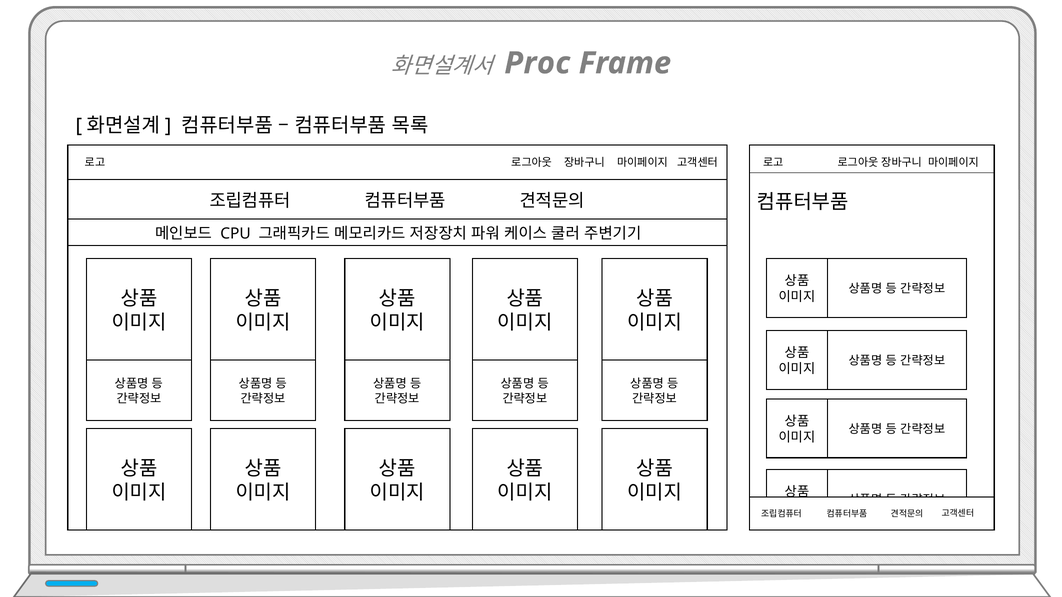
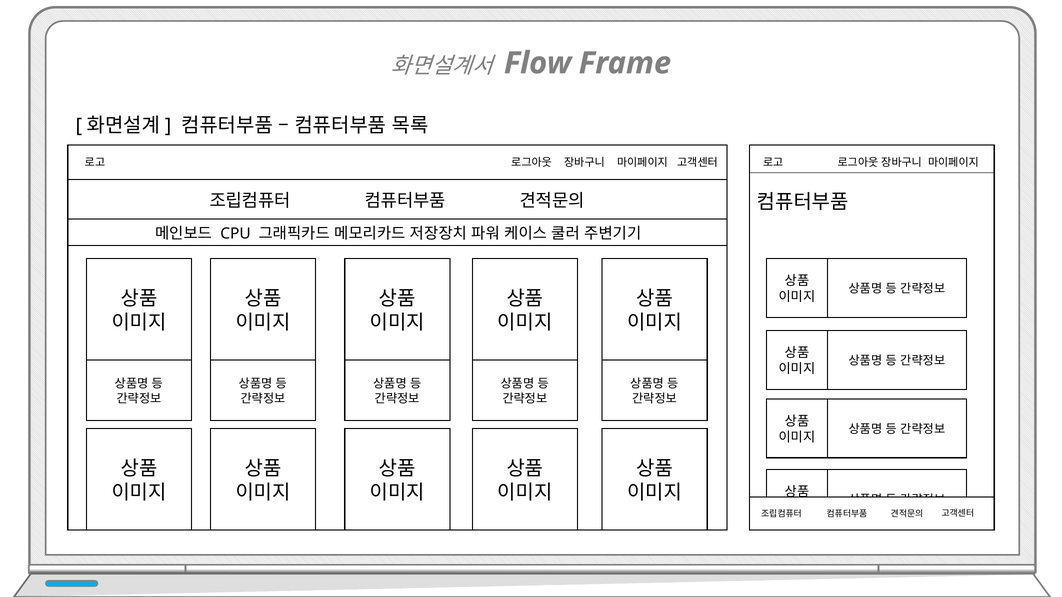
Proc: Proc -> Flow (538, 63)
